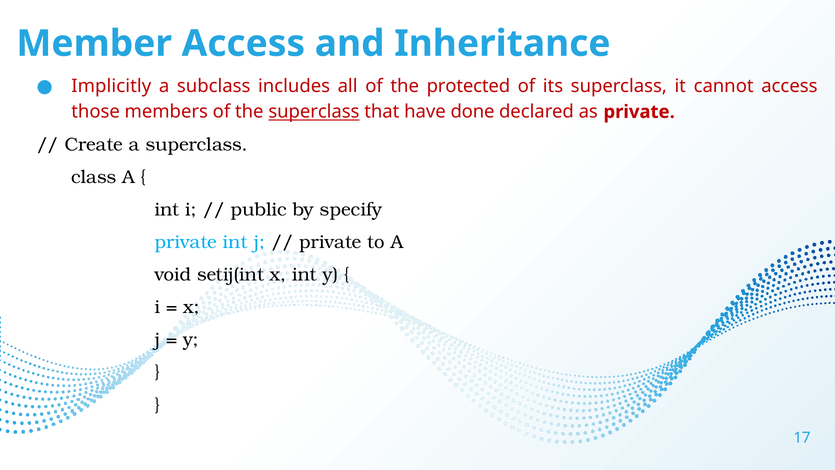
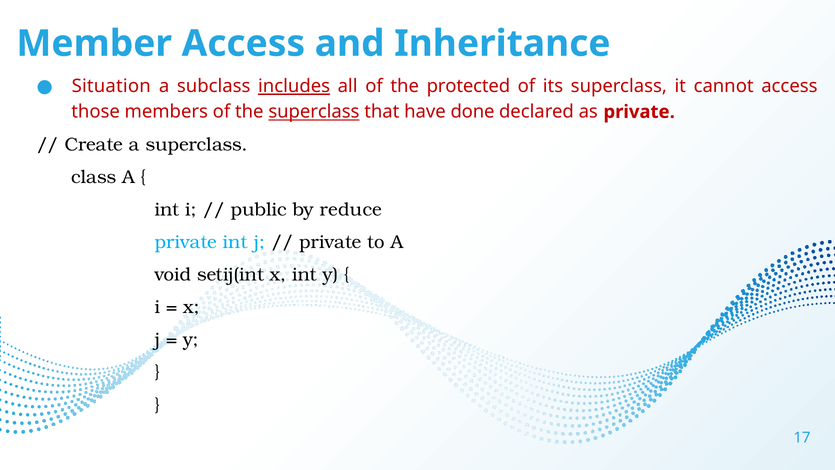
Implicitly: Implicitly -> Situation (111, 86)
includes underline: none -> present (294, 86)
specify: specify -> reduce (351, 209)
